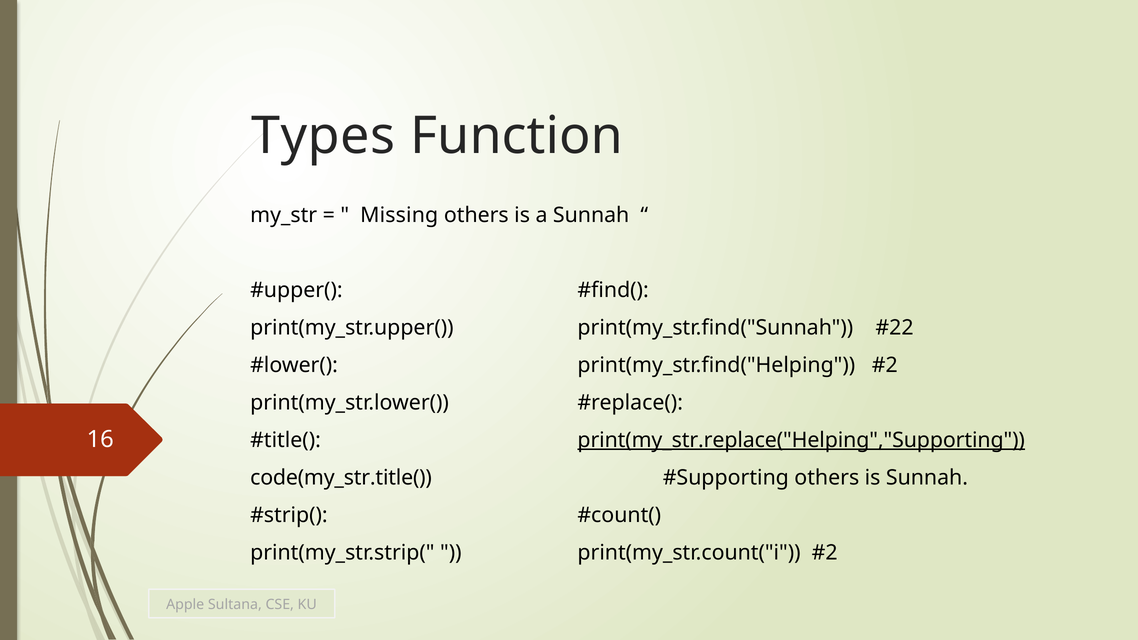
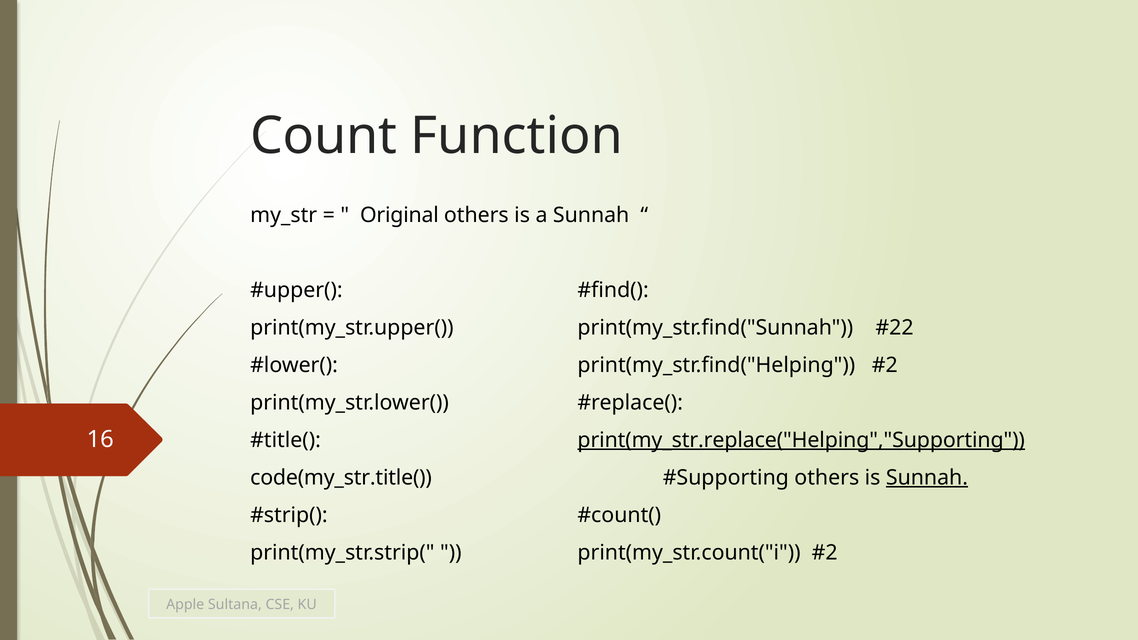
Types: Types -> Count (324, 136)
Missing: Missing -> Original (399, 215)
Sunnah underline: none -> present (927, 478)
